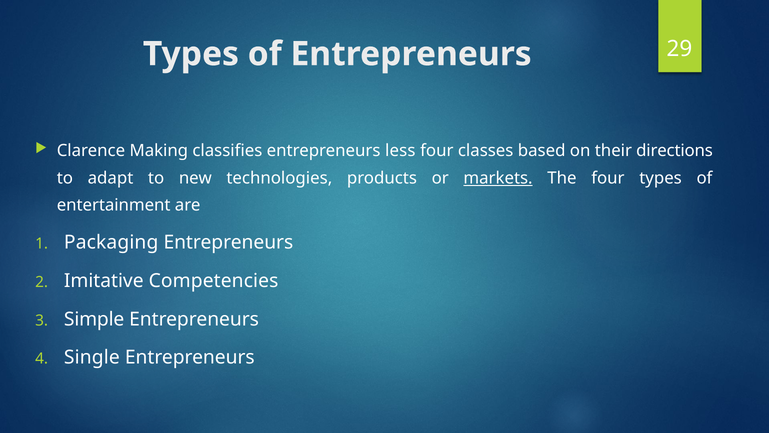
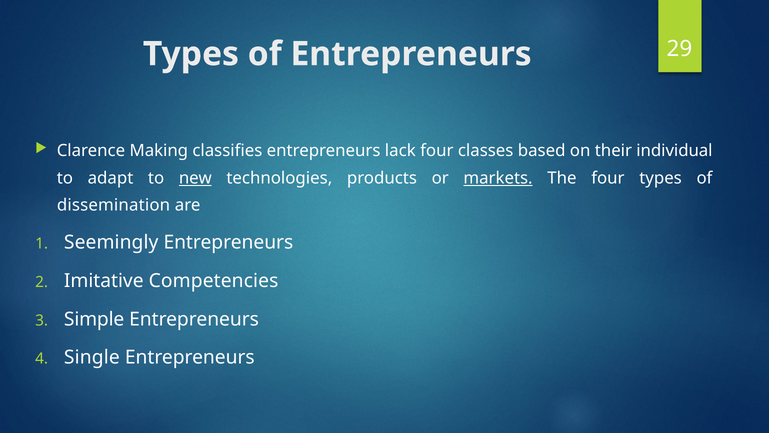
less: less -> lack (400, 151)
directions: directions -> individual (674, 151)
new underline: none -> present (195, 178)
entertainment: entertainment -> dissemination (114, 205)
Packaging: Packaging -> Seemingly (111, 242)
